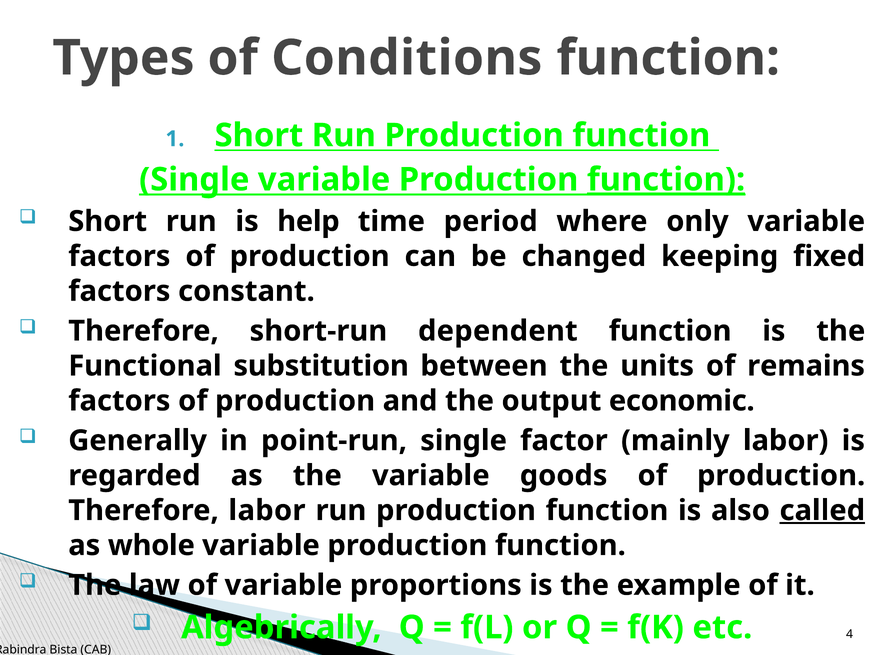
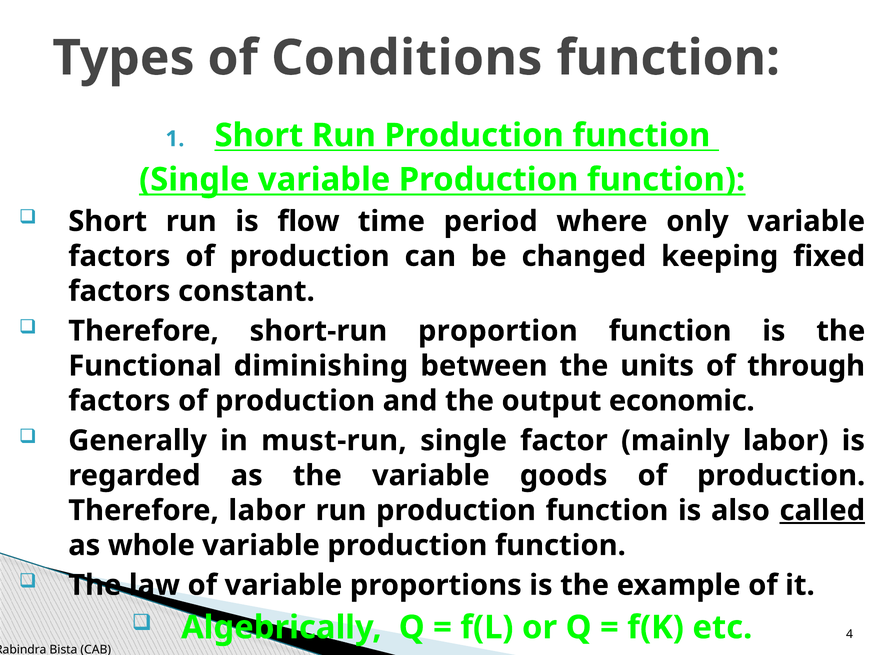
function underline: present -> none (666, 180)
help: help -> flow (308, 222)
dependent: dependent -> proportion (498, 331)
substitution: substitution -> diminishing (321, 366)
remains: remains -> through (806, 366)
point-run: point-run -> must-run (334, 441)
